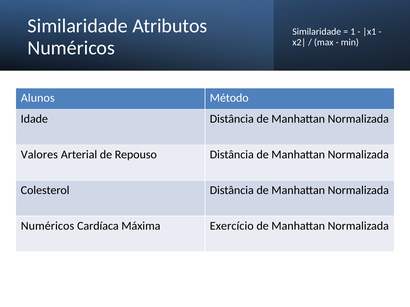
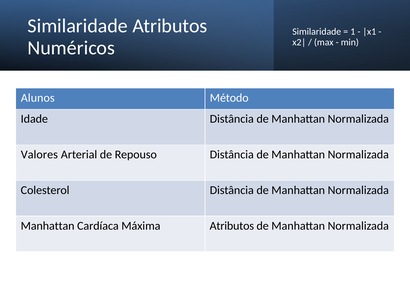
Numéricos: Numéricos -> Manhattan (48, 226)
Máxima Exercício: Exercício -> Atributos (232, 226)
